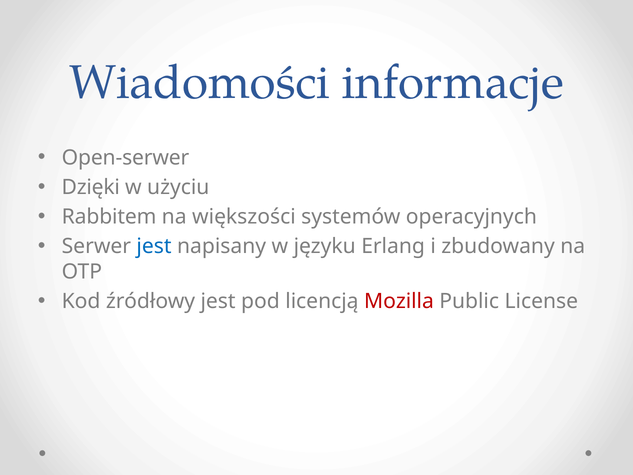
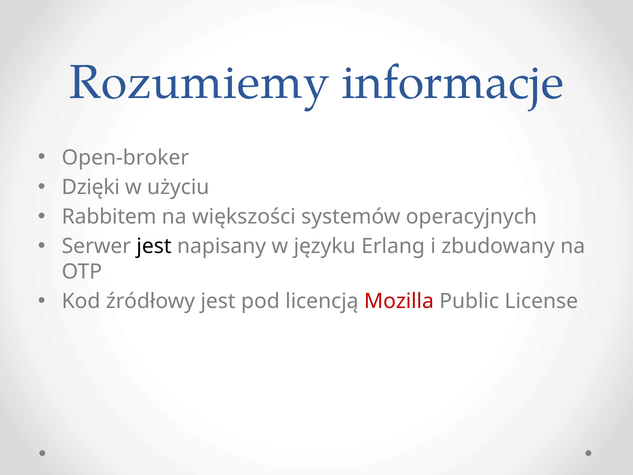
Wiadomości: Wiadomości -> Rozumiemy (199, 82)
Open-serwer: Open-serwer -> Open-broker (125, 158)
jest colour: blue -> black (154, 246)
